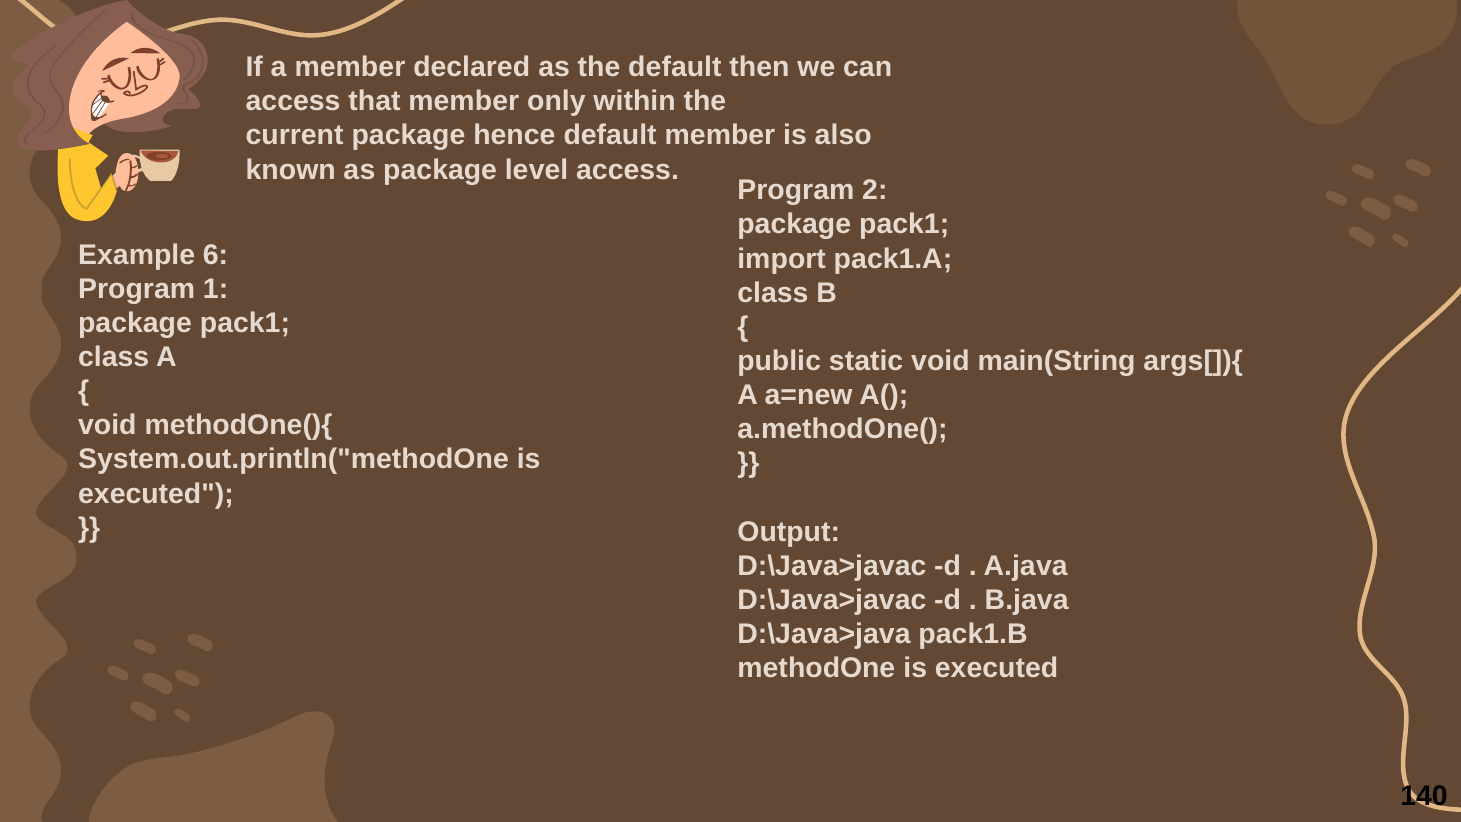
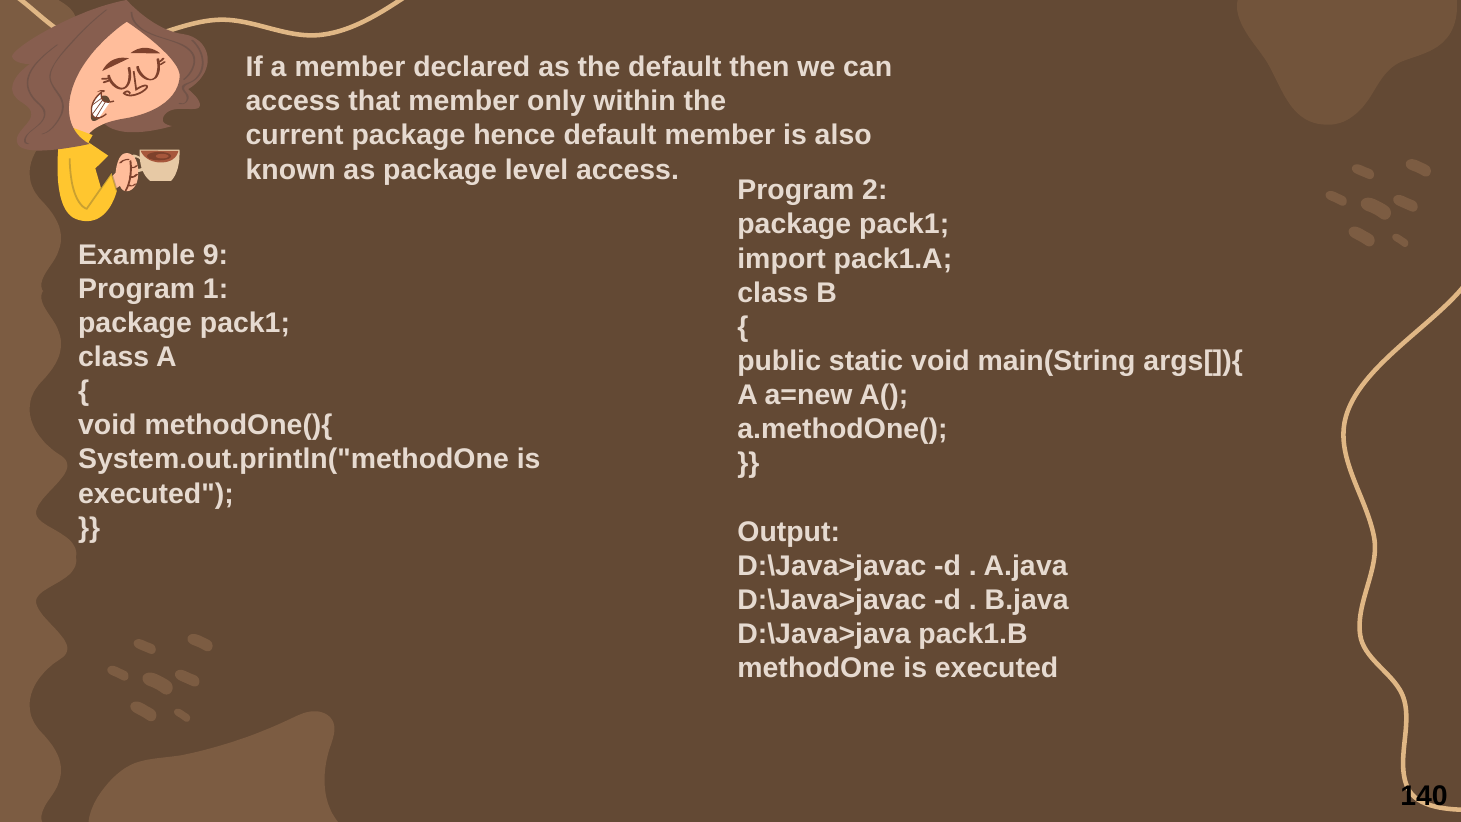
6: 6 -> 9 (216, 255)
